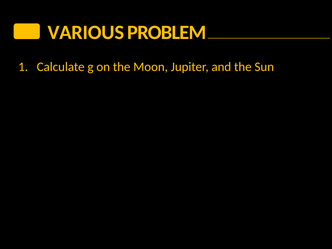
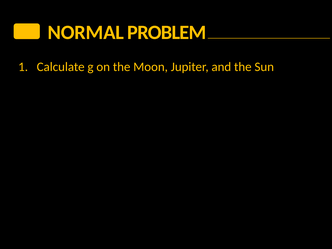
VARIOUS: VARIOUS -> NORMAL (86, 33)
